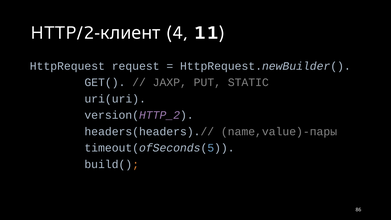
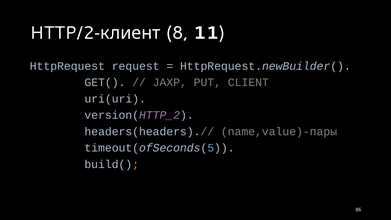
4: 4 -> 8 (177, 33)
STATIC: STATIC -> CLIENT (248, 82)
